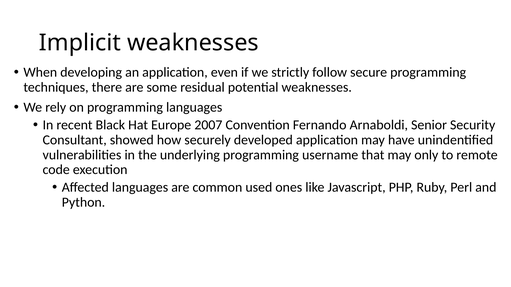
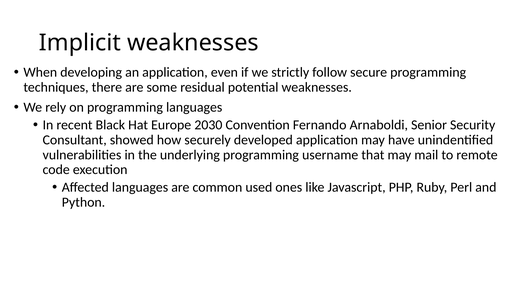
2007: 2007 -> 2030 (208, 125)
only: only -> mail (426, 155)
